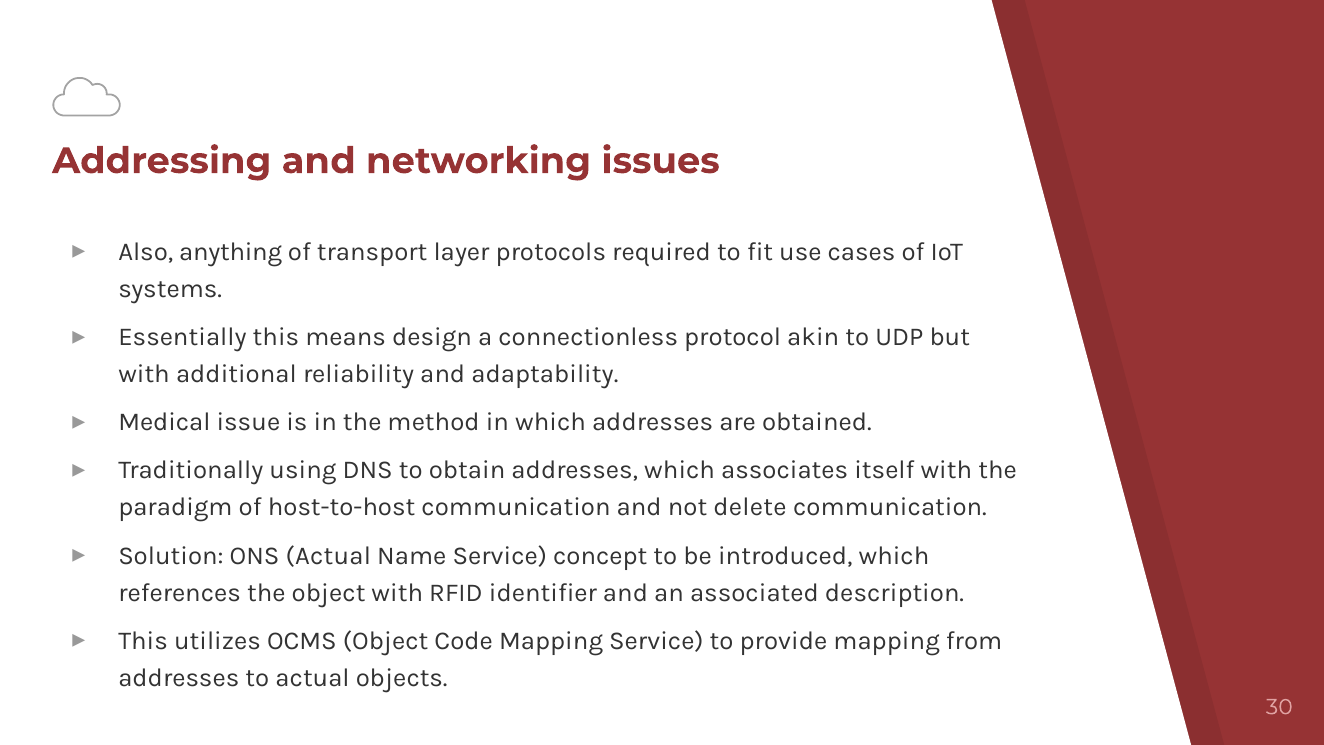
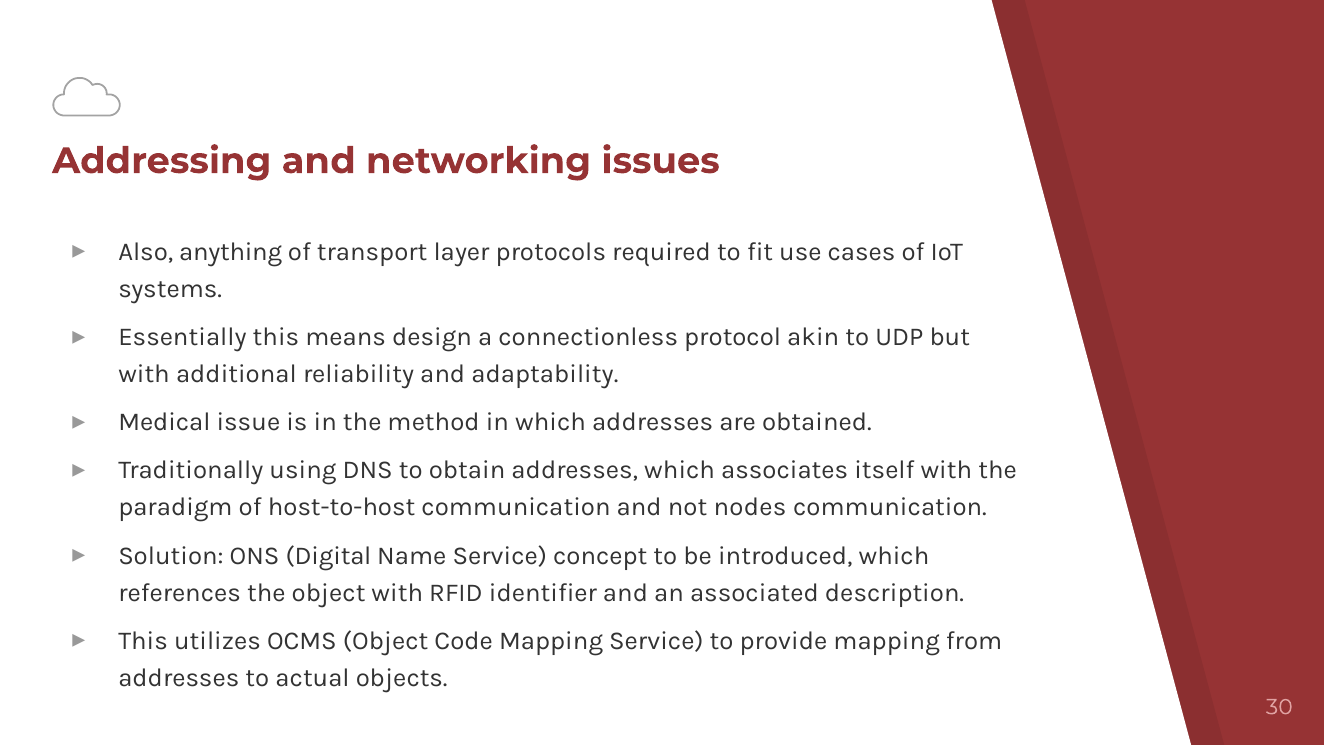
delete: delete -> nodes (750, 507)
ONS Actual: Actual -> Digital (329, 555)
